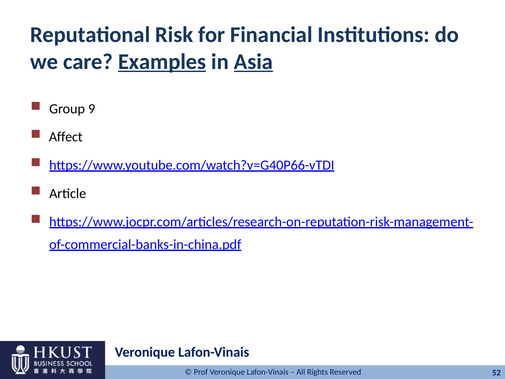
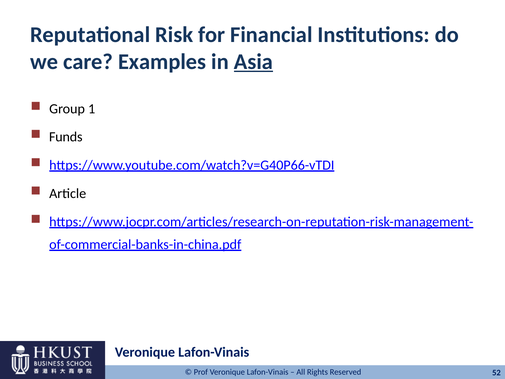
Examples underline: present -> none (162, 62)
9: 9 -> 1 (92, 109)
Affect: Affect -> Funds (66, 137)
